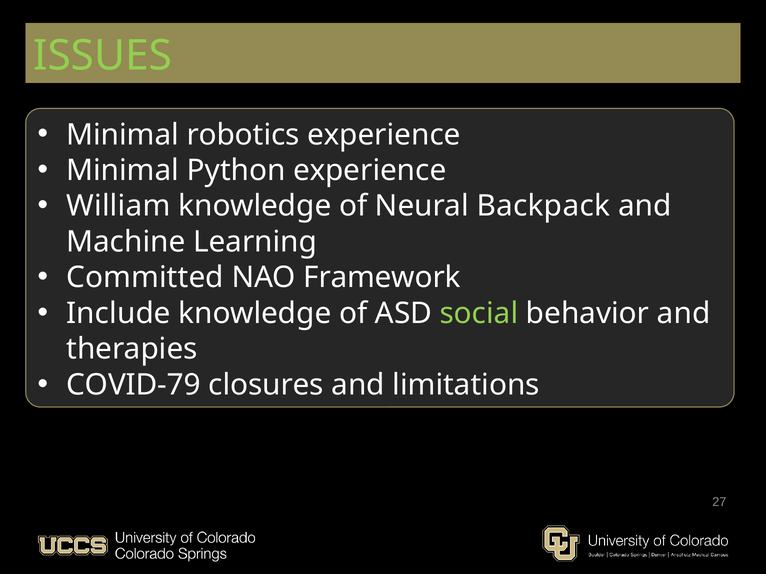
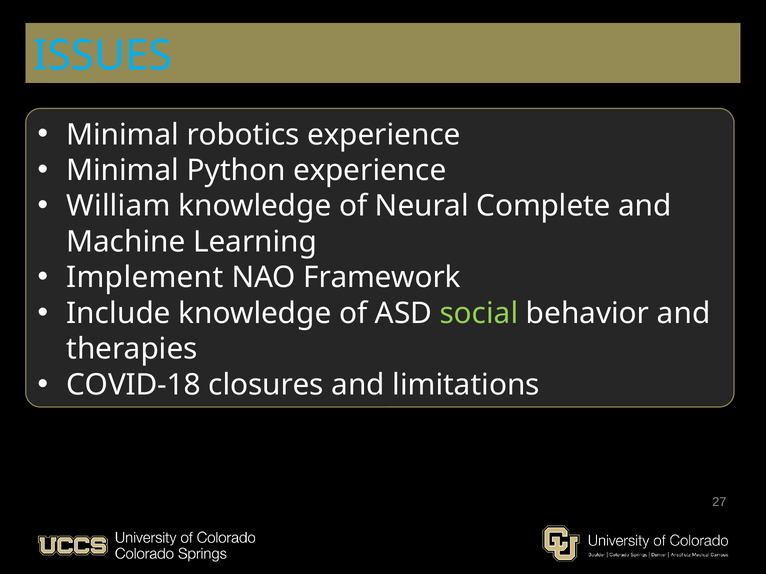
ISSUES colour: light green -> light blue (103, 56)
Backpack: Backpack -> Complete (544, 206)
Committed: Committed -> Implement (145, 278)
COVID-79: COVID-79 -> COVID-18 (134, 385)
